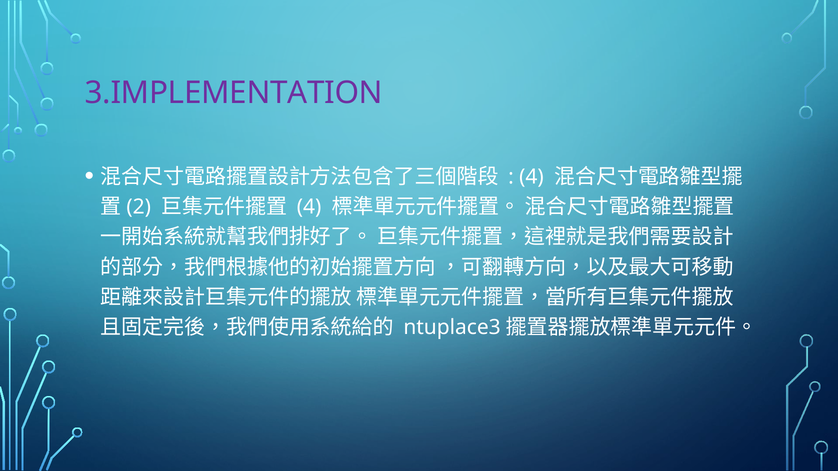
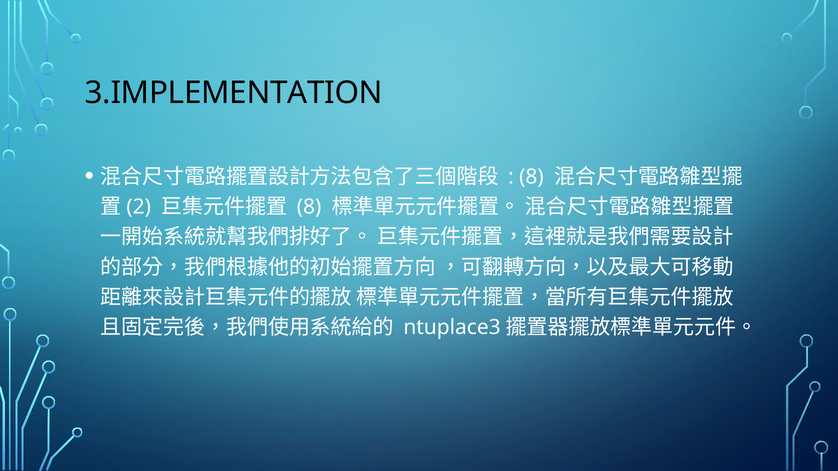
3.IMPLEMENTATION colour: purple -> black (234, 93)
4: 4 -> 8 (531, 177)
4: 4 -> 8 (309, 207)
